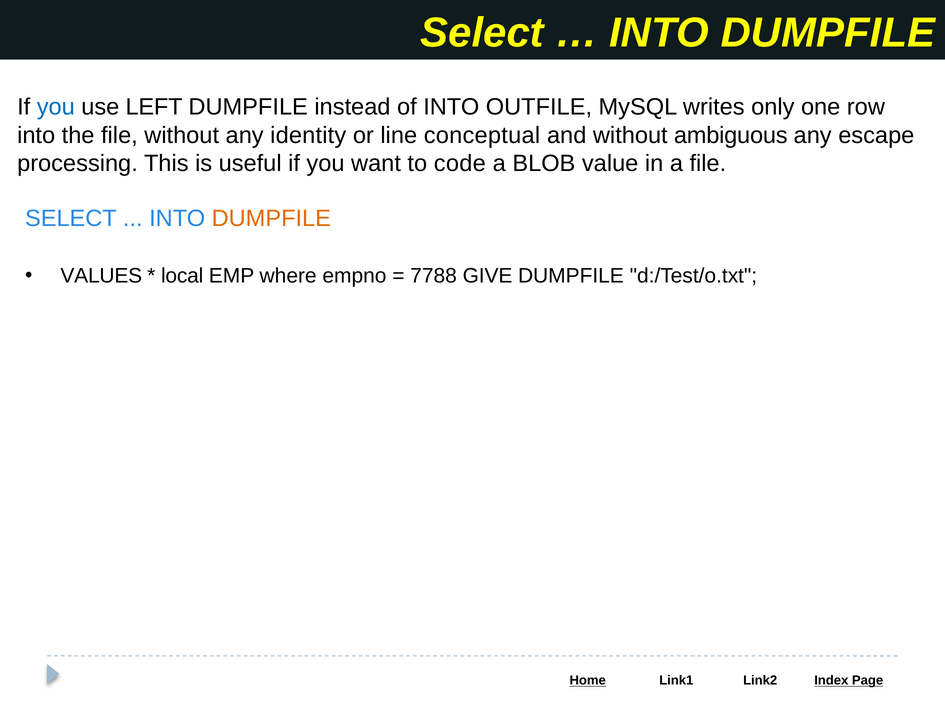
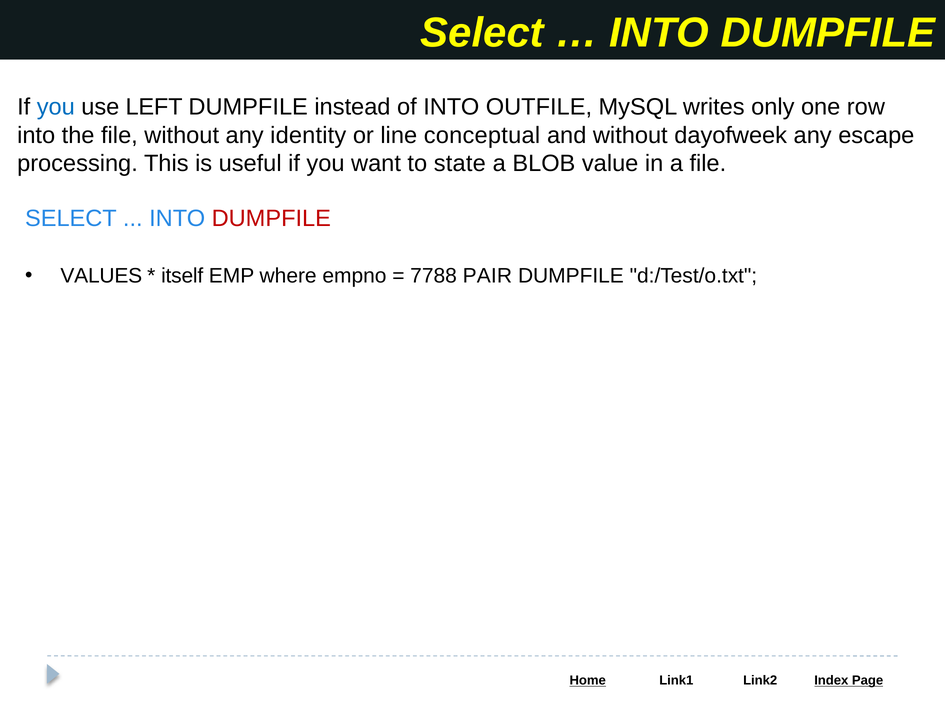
ambiguous: ambiguous -> dayofweek (731, 135)
code: code -> state (460, 164)
DUMPFILE colour: orange -> red (271, 219)
local: local -> itself (182, 276)
GIVE: GIVE -> PAIR (487, 276)
